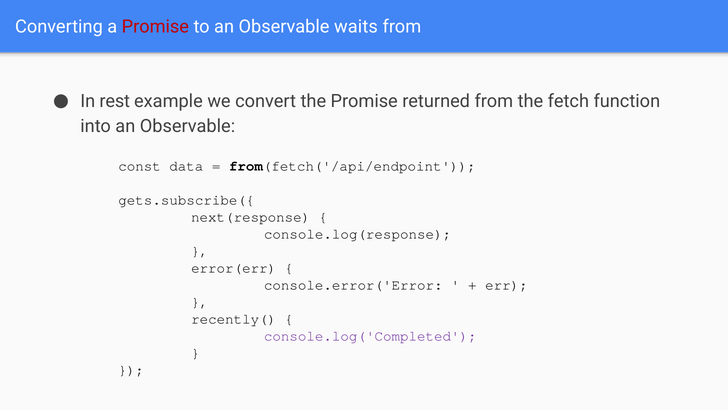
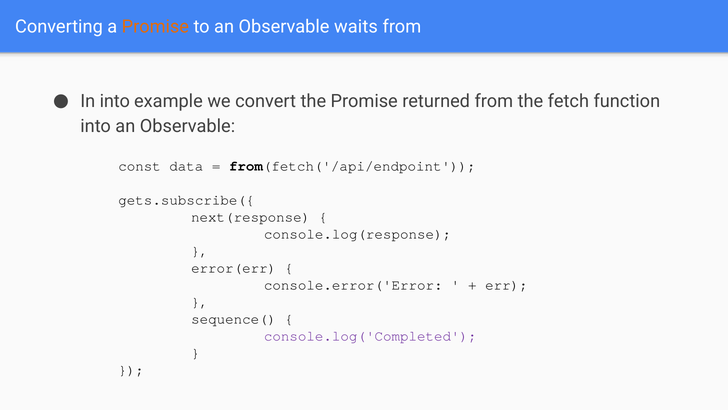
Promise colour: red -> orange (155, 27)
In rest: rest -> into (115, 101)
recently(: recently( -> sequence( (234, 319)
